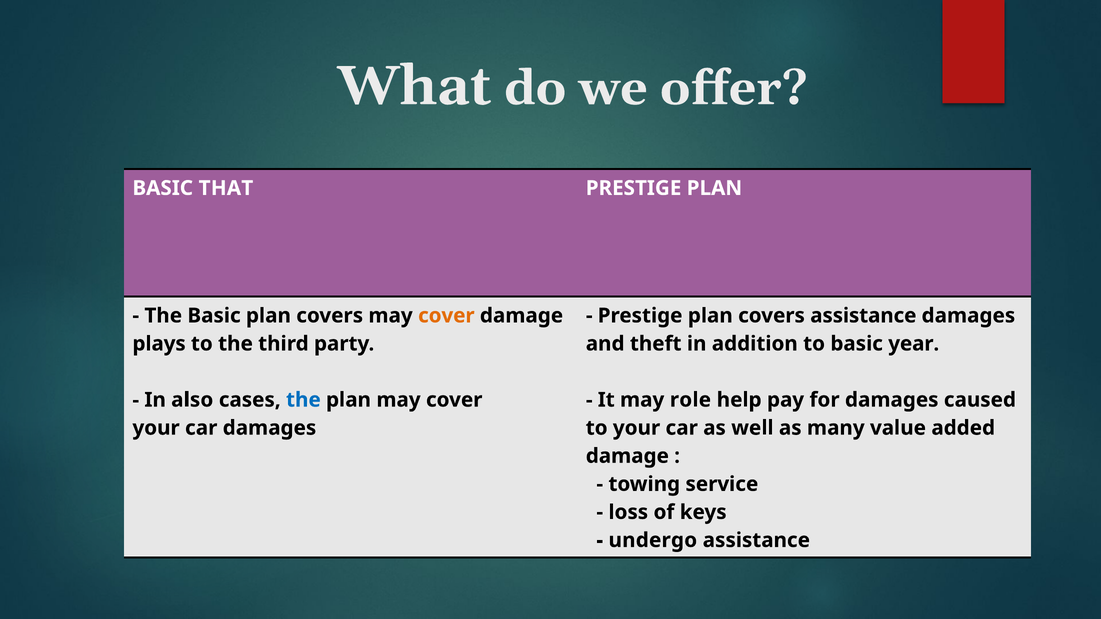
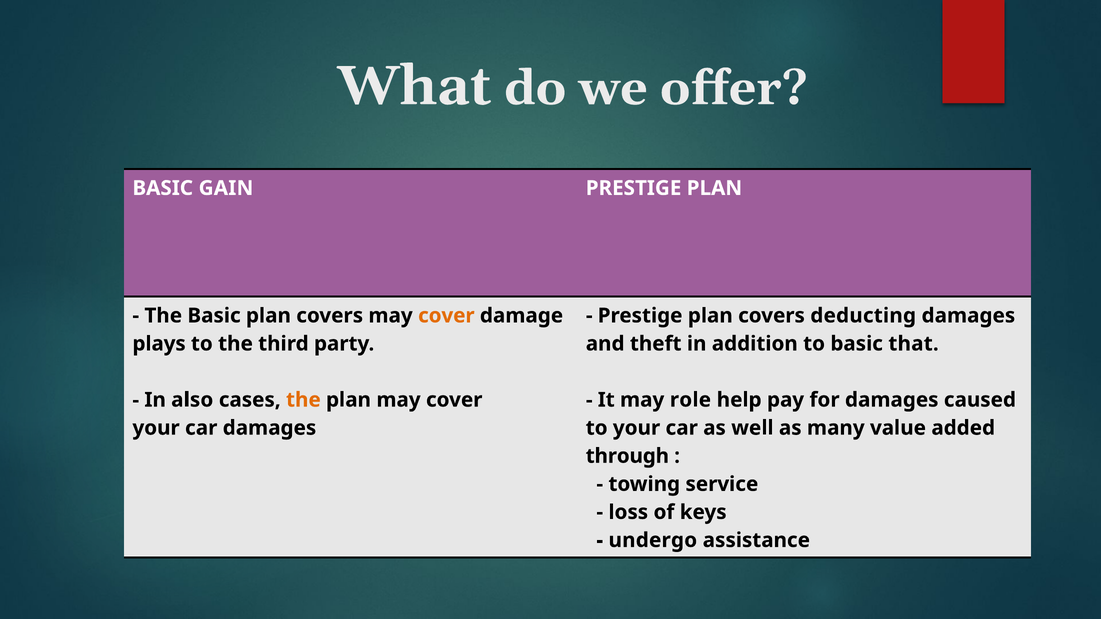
THAT: THAT -> GAIN (226, 188)
covers assistance: assistance -> deducting (863, 316)
year: year -> that (914, 344)
the colour: blue -> orange (303, 400)
damage: damage -> through (627, 456)
